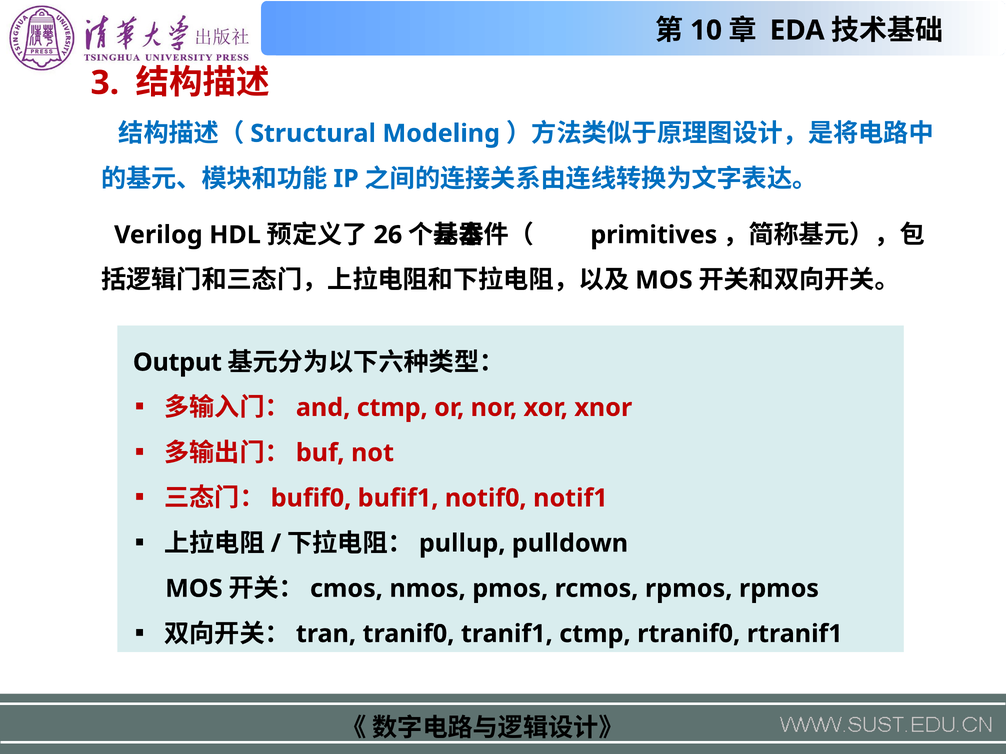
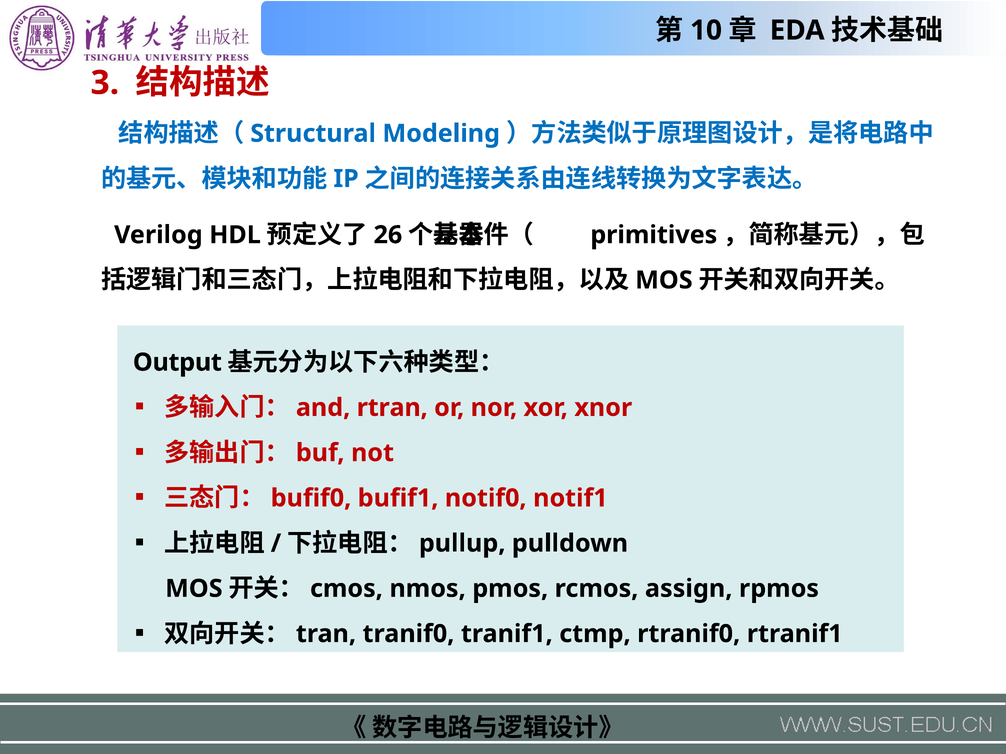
ctmp: ctmp -> rtran (392, 408)
rcmos rpmos: rpmos -> assign (689, 589)
